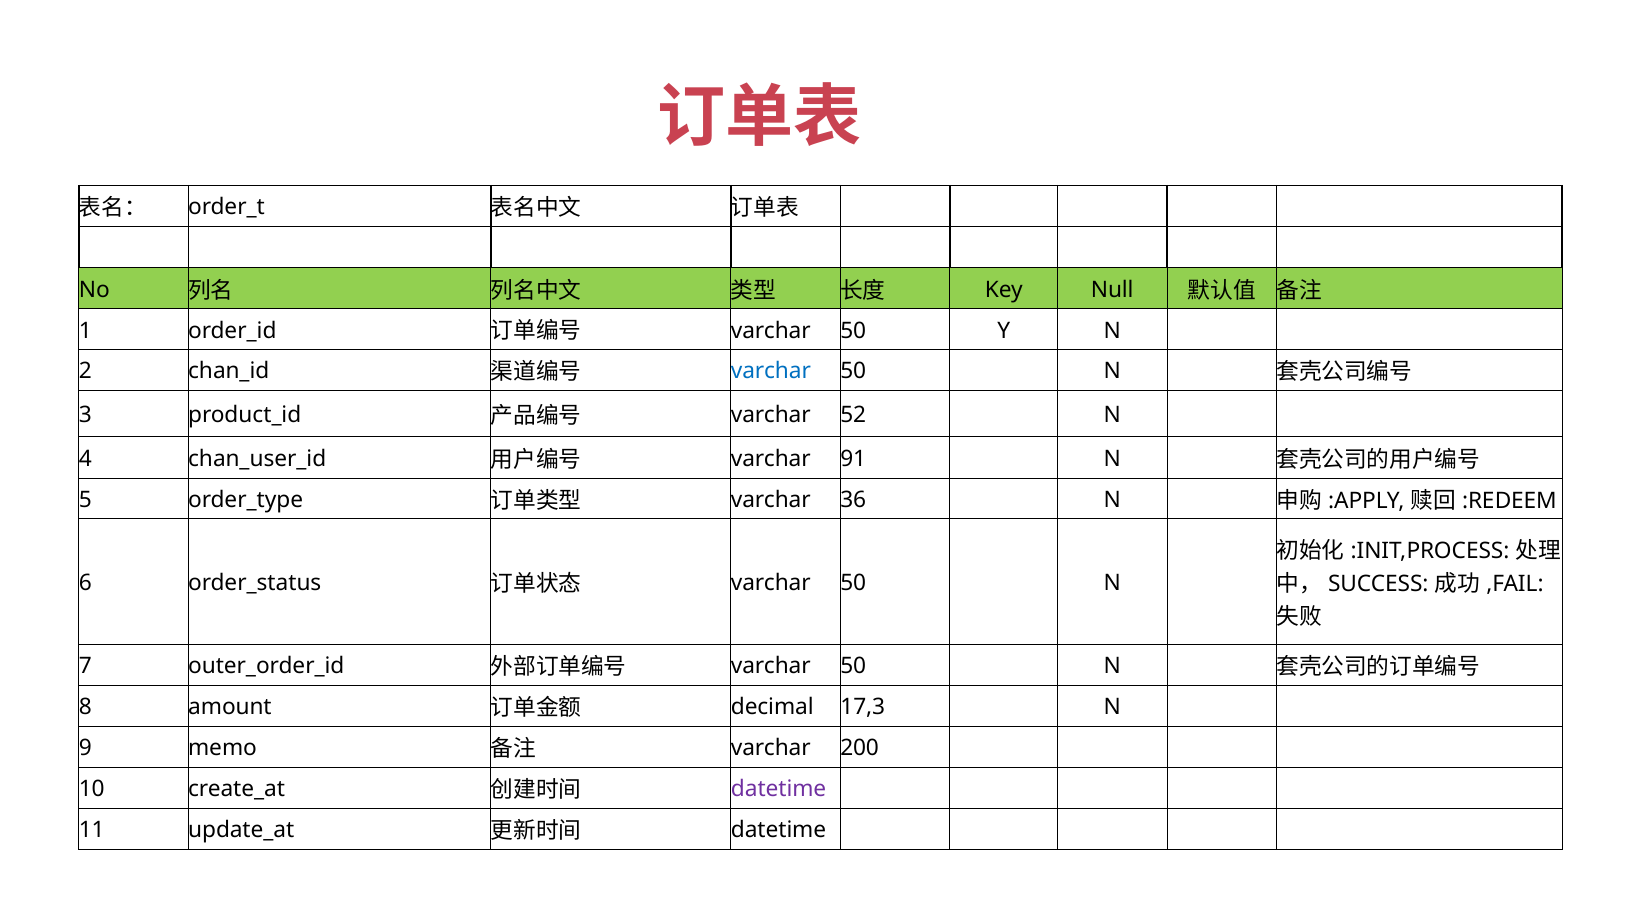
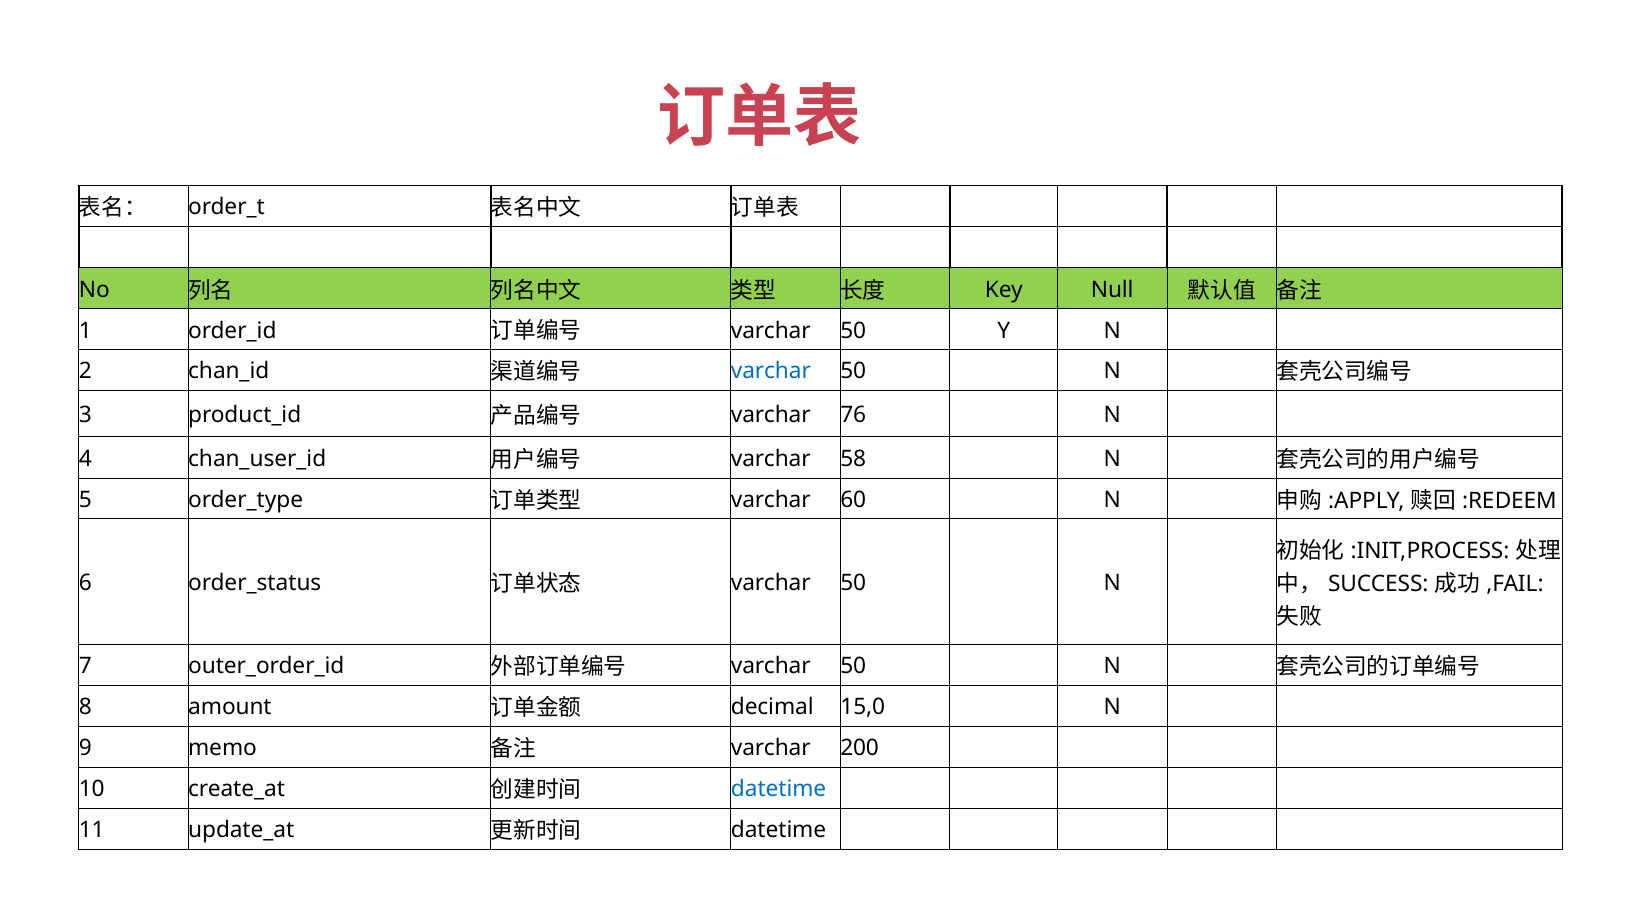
52: 52 -> 76 (853, 415)
91: 91 -> 58 (853, 458)
36: 36 -> 60 (853, 500)
17,3: 17,3 -> 15,0 (863, 707)
datetime colour: purple -> blue (779, 789)
